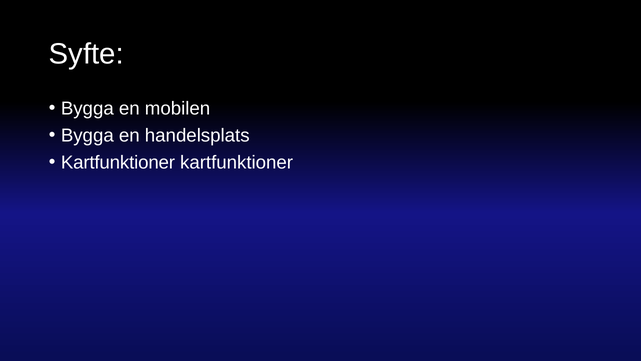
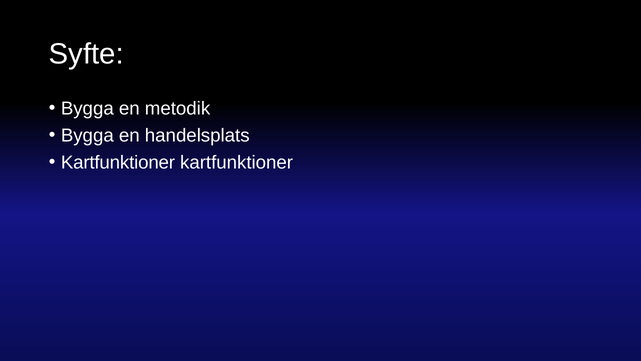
mobilen: mobilen -> metodik (178, 108)
